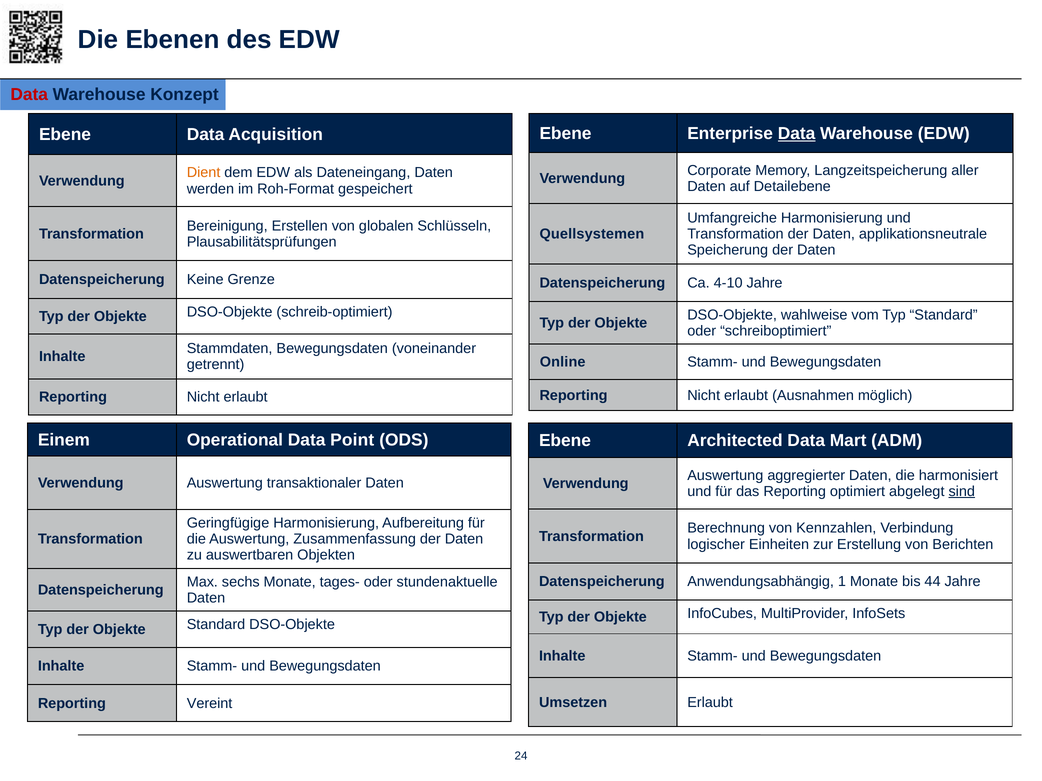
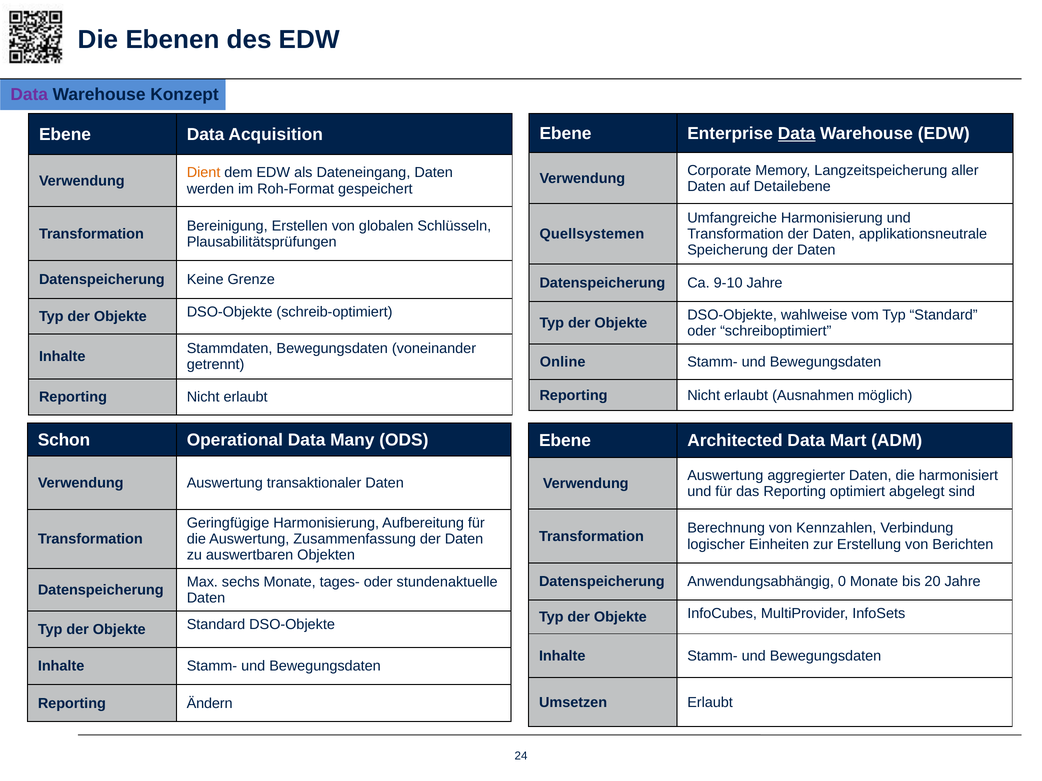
Data colour: red -> purple (29, 94)
4-10: 4-10 -> 9-10 (728, 283)
Einem: Einem -> Schon (64, 440)
Point: Point -> Many (352, 440)
sind underline: present -> none (962, 492)
1: 1 -> 0 (842, 582)
44: 44 -> 20 (933, 582)
Vereint: Vereint -> Ändern (210, 704)
